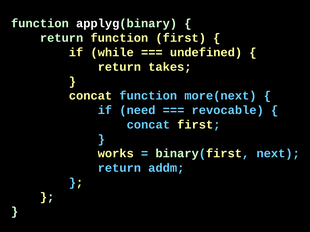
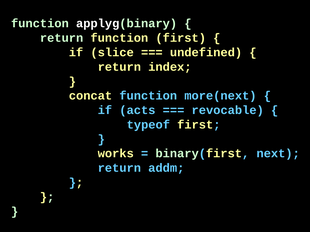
while: while -> slice (112, 53)
takes: takes -> index (170, 67)
need: need -> acts (137, 110)
concat: concat -> typeof (148, 125)
